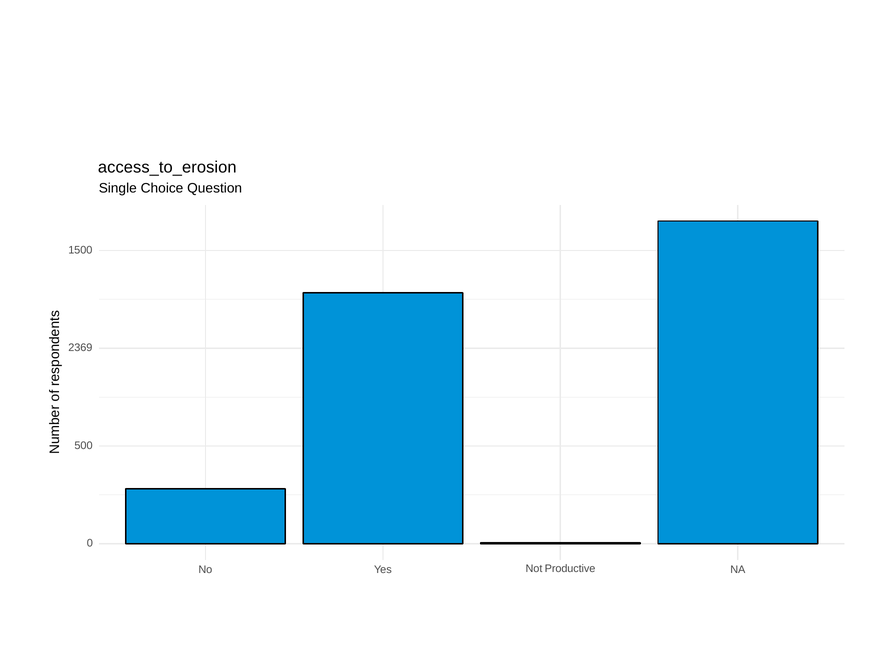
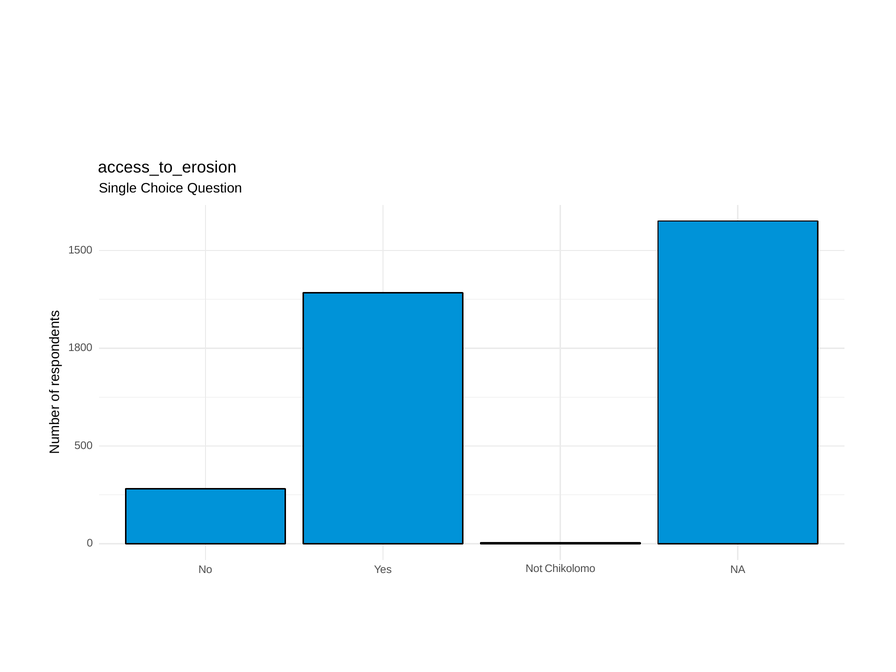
2369: 2369 -> 1800 (80, 348)
Productive: Productive -> Chikolomo (570, 568)
